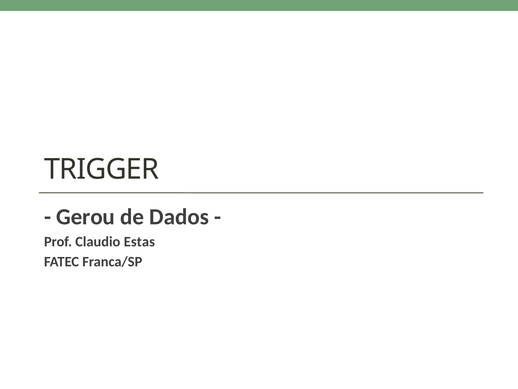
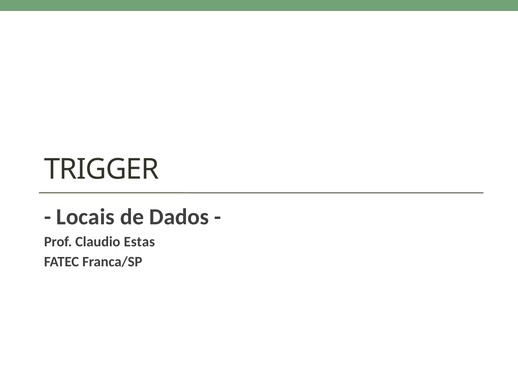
Gerou: Gerou -> Locais (85, 217)
